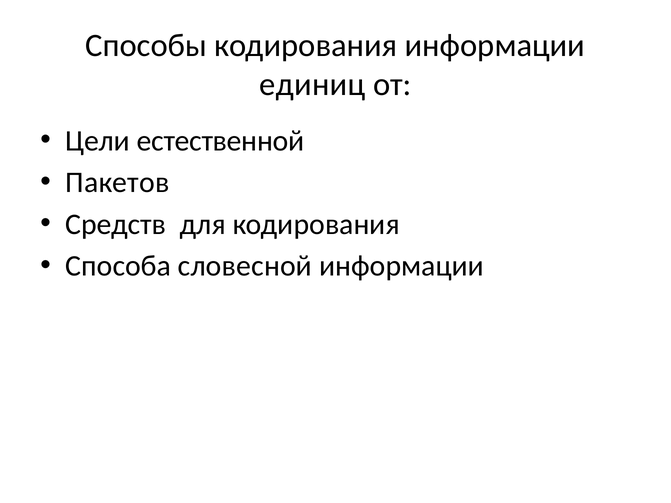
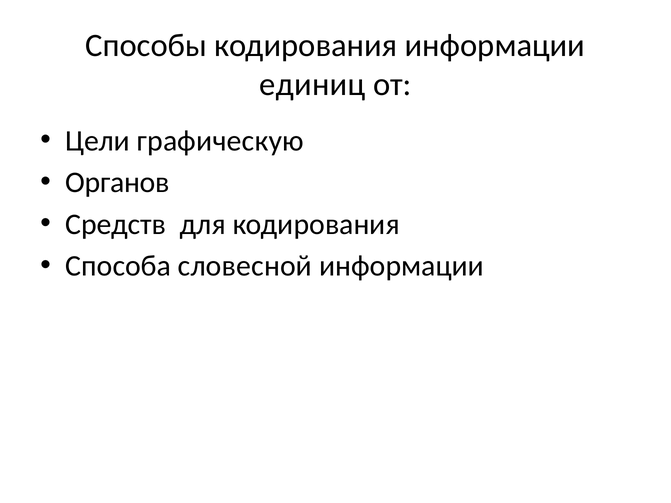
естественной: естественной -> графическую (220, 141)
Пакетов: Пакетов -> Органов (118, 183)
